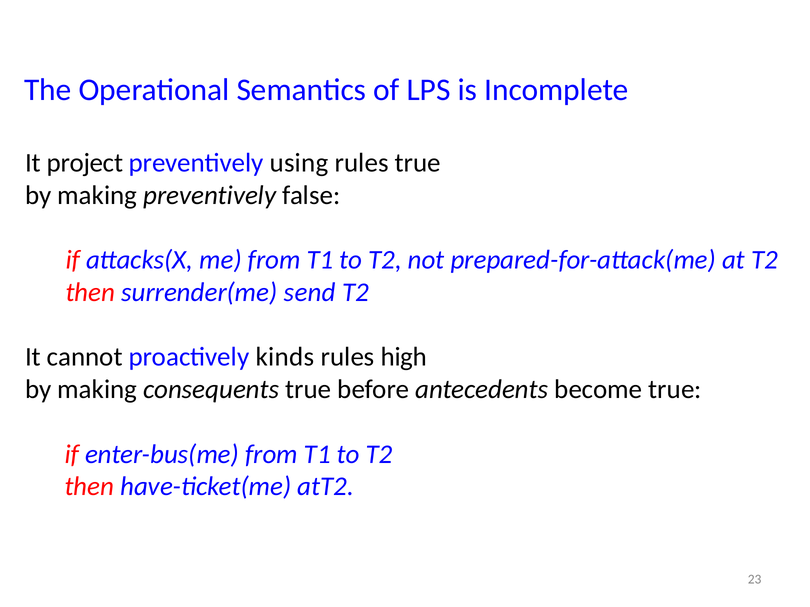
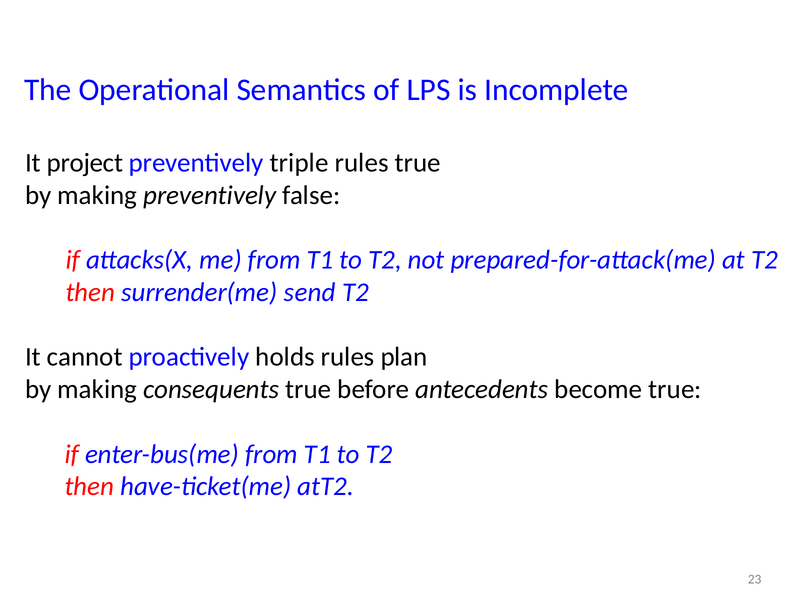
using: using -> triple (299, 163)
kinds: kinds -> holds (285, 357)
high: high -> plan (404, 357)
